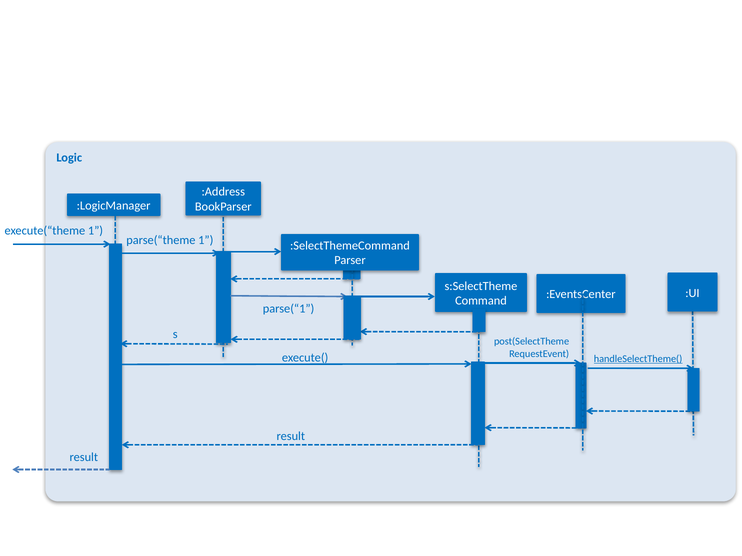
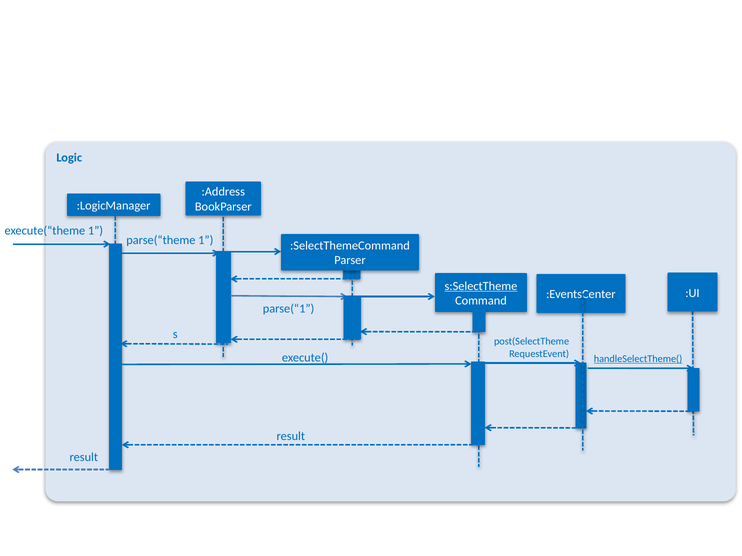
s:SelectTheme underline: none -> present (481, 286)
